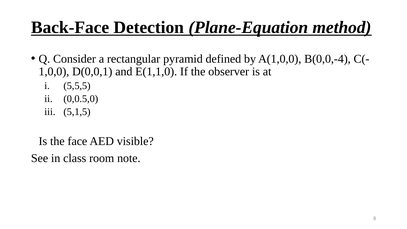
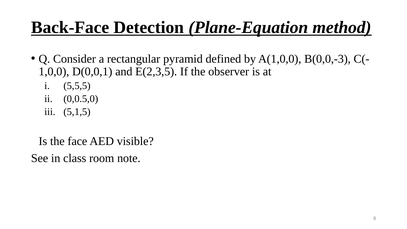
B(0,0,-4: B(0,0,-4 -> B(0,0,-3 (327, 59)
E(1,1,0: E(1,1,0 -> E(2,3,5 (156, 72)
